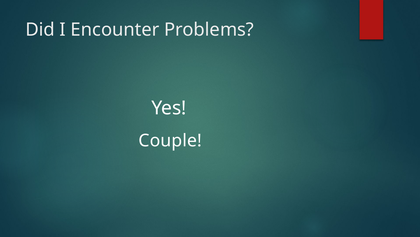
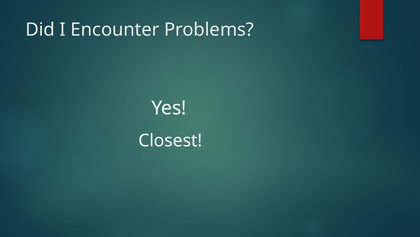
Couple: Couple -> Closest (170, 140)
